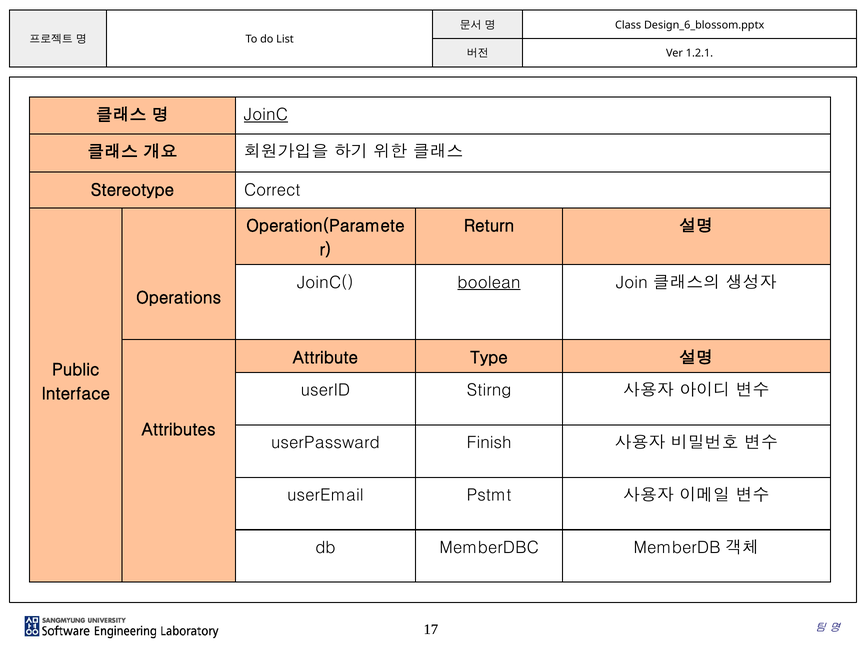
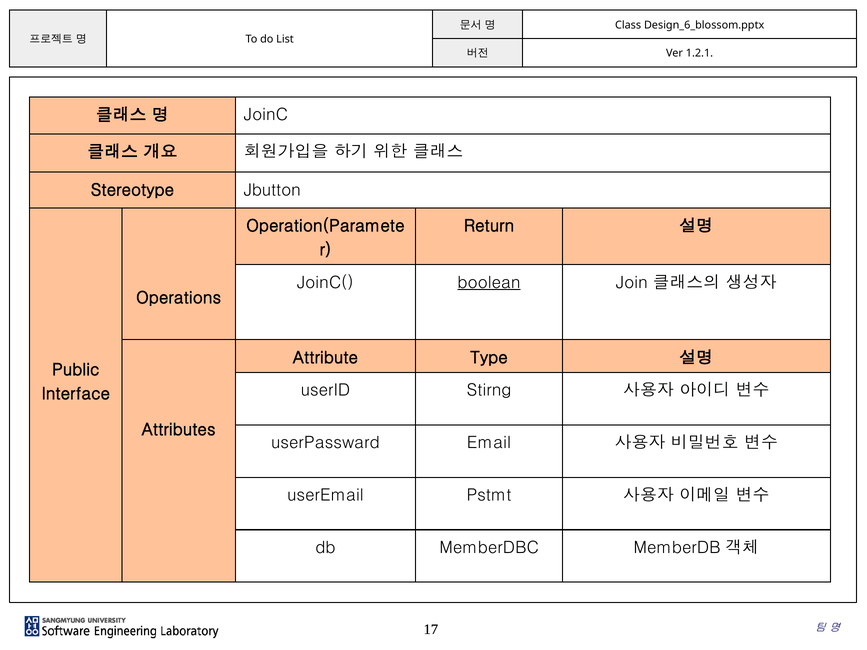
JoinC underline: present -> none (266, 115)
Correct: Correct -> Jbutton (272, 190)
Finish: Finish -> Email (489, 443)
